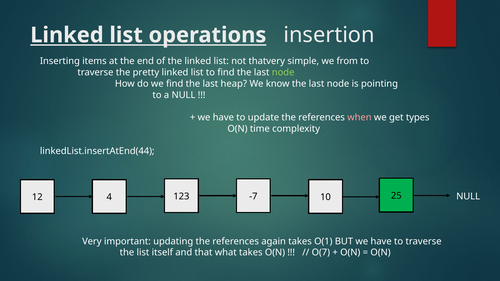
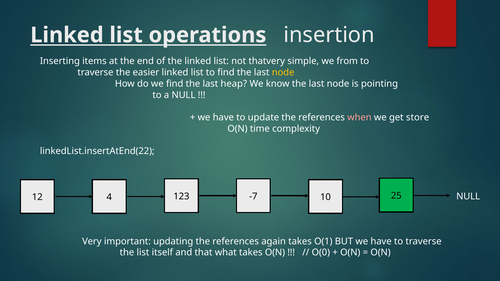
pretty: pretty -> easier (146, 73)
node colour: light green -> yellow (283, 73)
types: types -> store (418, 118)
linkedList.insertAtEnd(44: linkedList.insertAtEnd(44 -> linkedList.insertAtEnd(22 (97, 151)
O(7: O(7 -> O(0 (321, 253)
